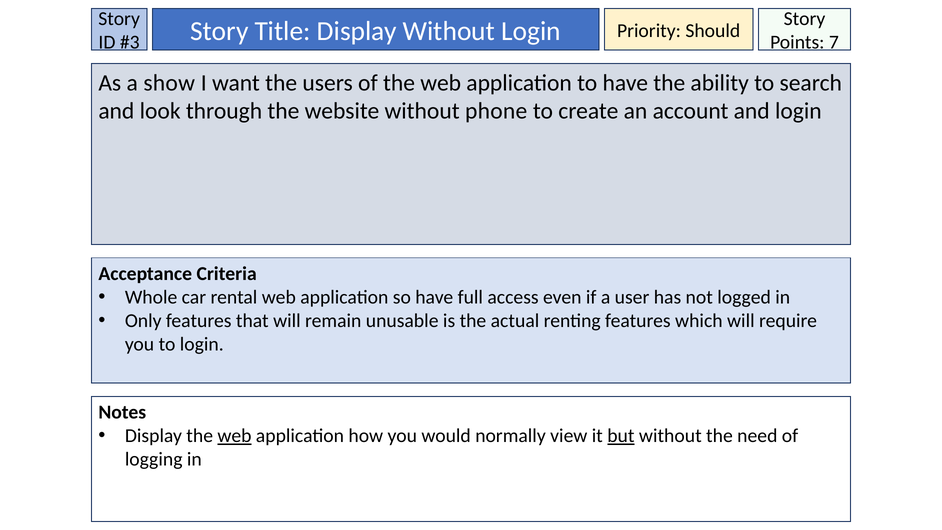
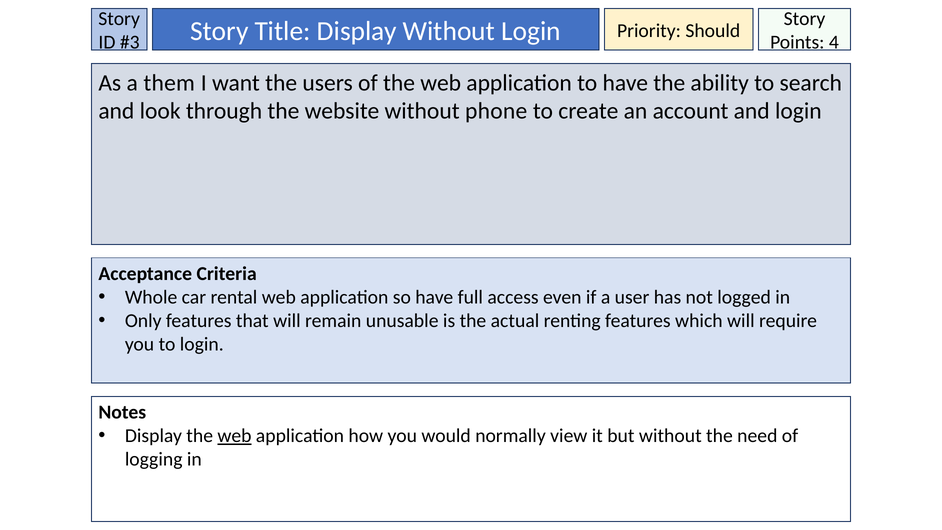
7: 7 -> 4 (834, 42)
show: show -> them (169, 83)
but underline: present -> none (621, 436)
